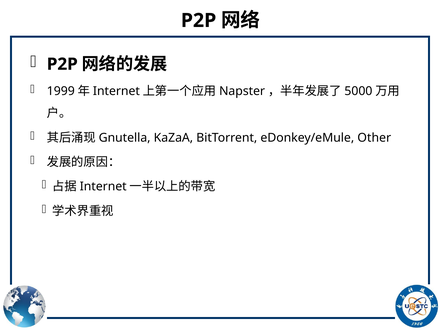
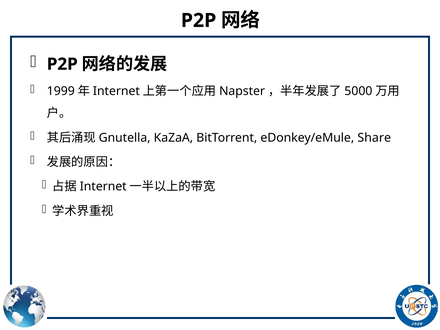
Other: Other -> Share (374, 138)
